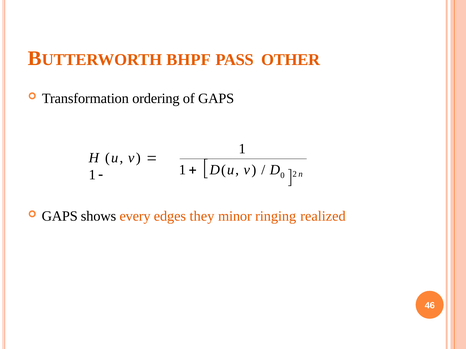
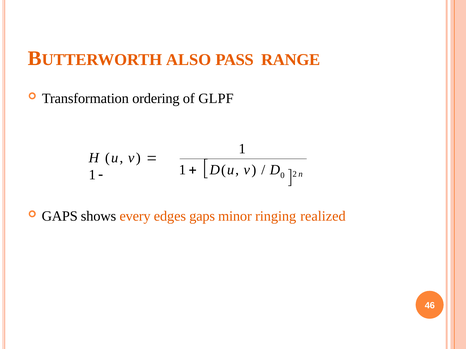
BHPF: BHPF -> ALSO (189, 60)
OTHER: OTHER -> RANGE (291, 60)
of GAPS: GAPS -> GLPF (216, 98)
edges they: they -> gaps (202, 217)
